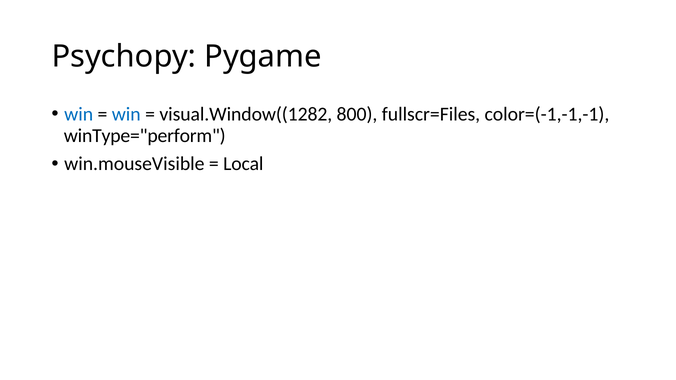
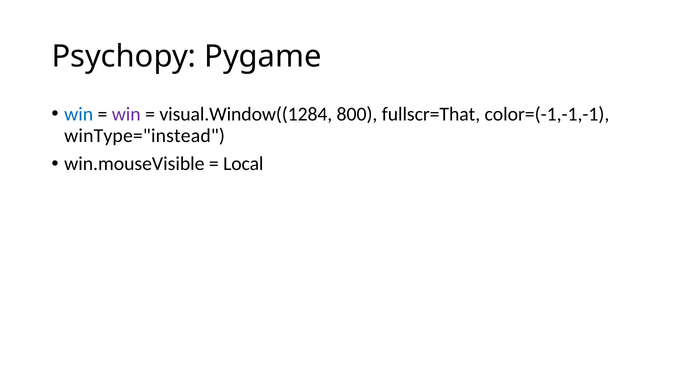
win colour: blue -> purple (126, 114)
visual.Window((1282: visual.Window((1282 -> visual.Window((1284 (246, 114)
fullscr=Files: fullscr=Files -> fullscr=That (431, 114)
winType="perform: winType="perform -> winType="instead (145, 136)
